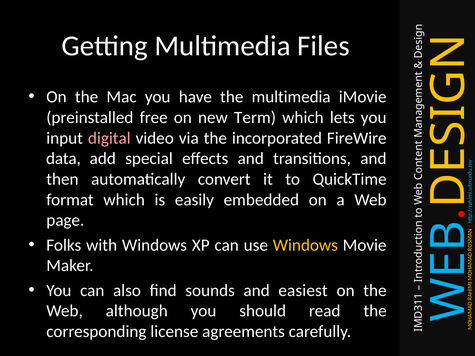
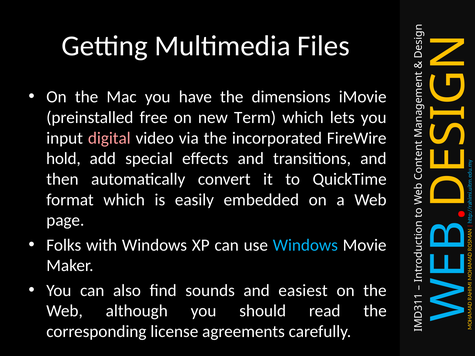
the multimedia: multimedia -> dimensions (291, 97)
data: data -> hold (63, 159)
Windows colour: yellow -> light blue (305, 245)
